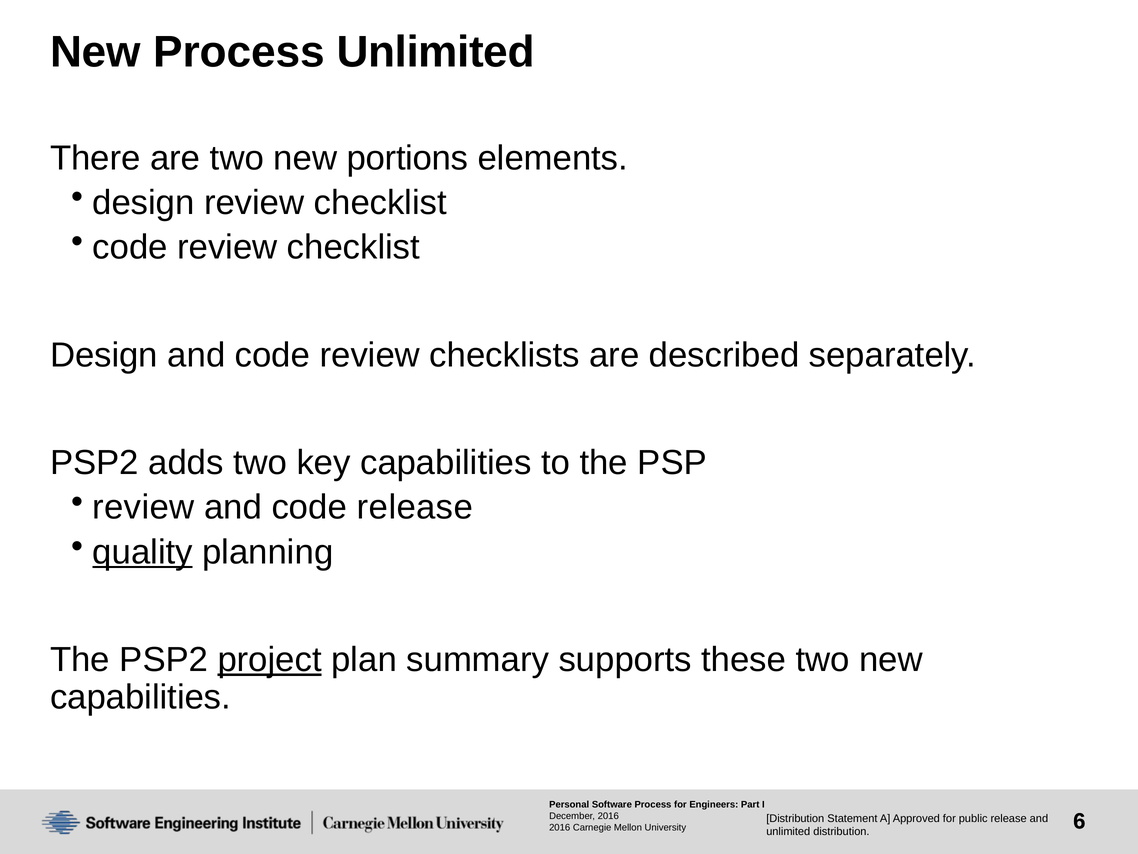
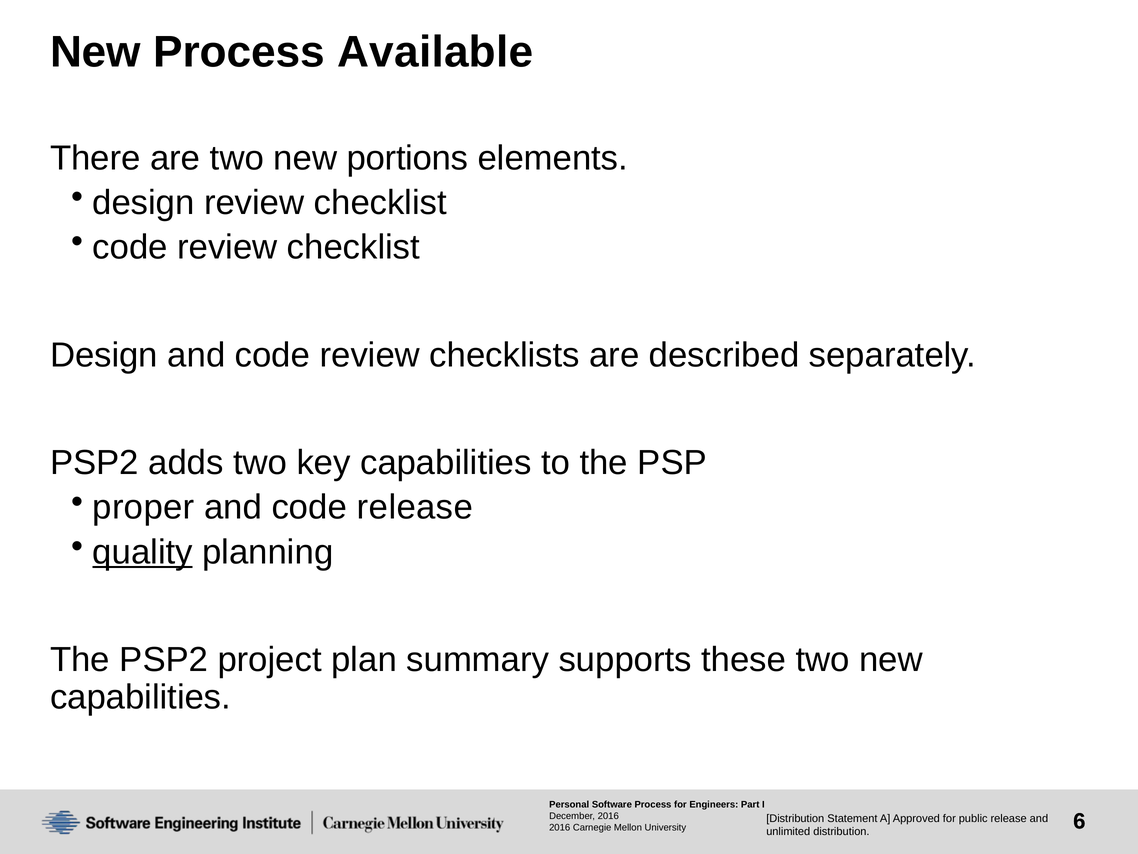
Process Unlimited: Unlimited -> Available (435, 52)
review: review -> proper (143, 507)
project underline: present -> none (270, 659)
